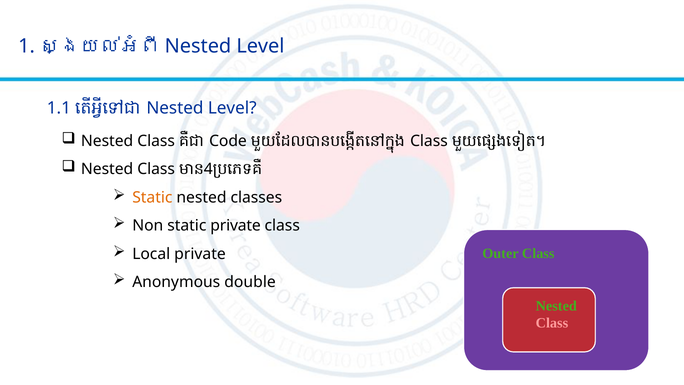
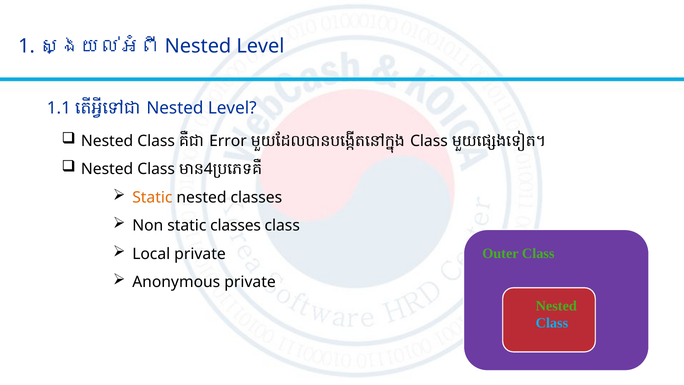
Code: Code -> Error (228, 141)
static private: private -> classes (236, 226)
Anonymous double: double -> private (250, 282)
Class colour: pink -> light blue (552, 323)
